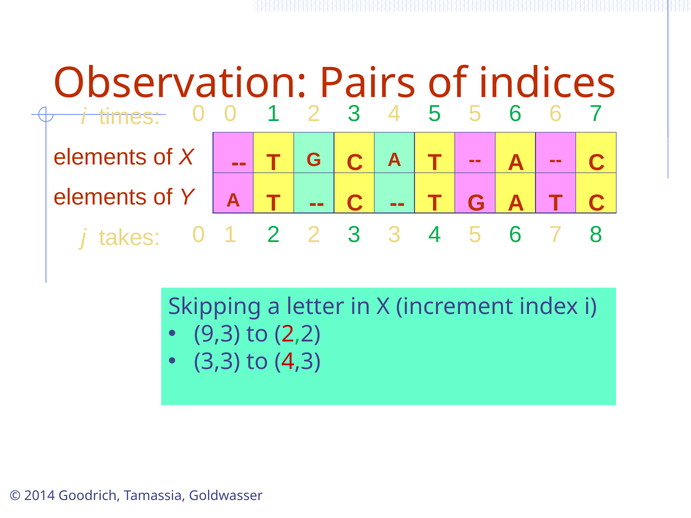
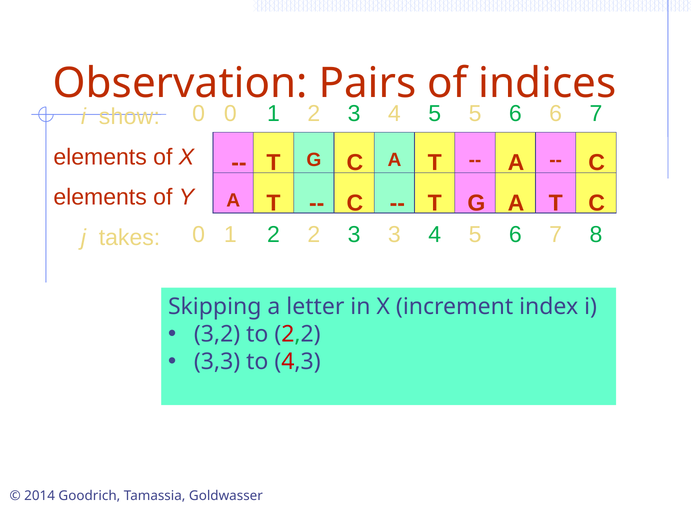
times: times -> show (129, 117)
9,3: 9,3 -> 3,2 (217, 334)
